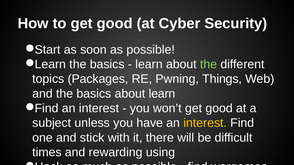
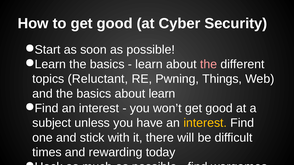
the colour: light green -> pink (209, 64)
Packages: Packages -> Reluctant (98, 79)
rewarding using: using -> today (161, 153)
